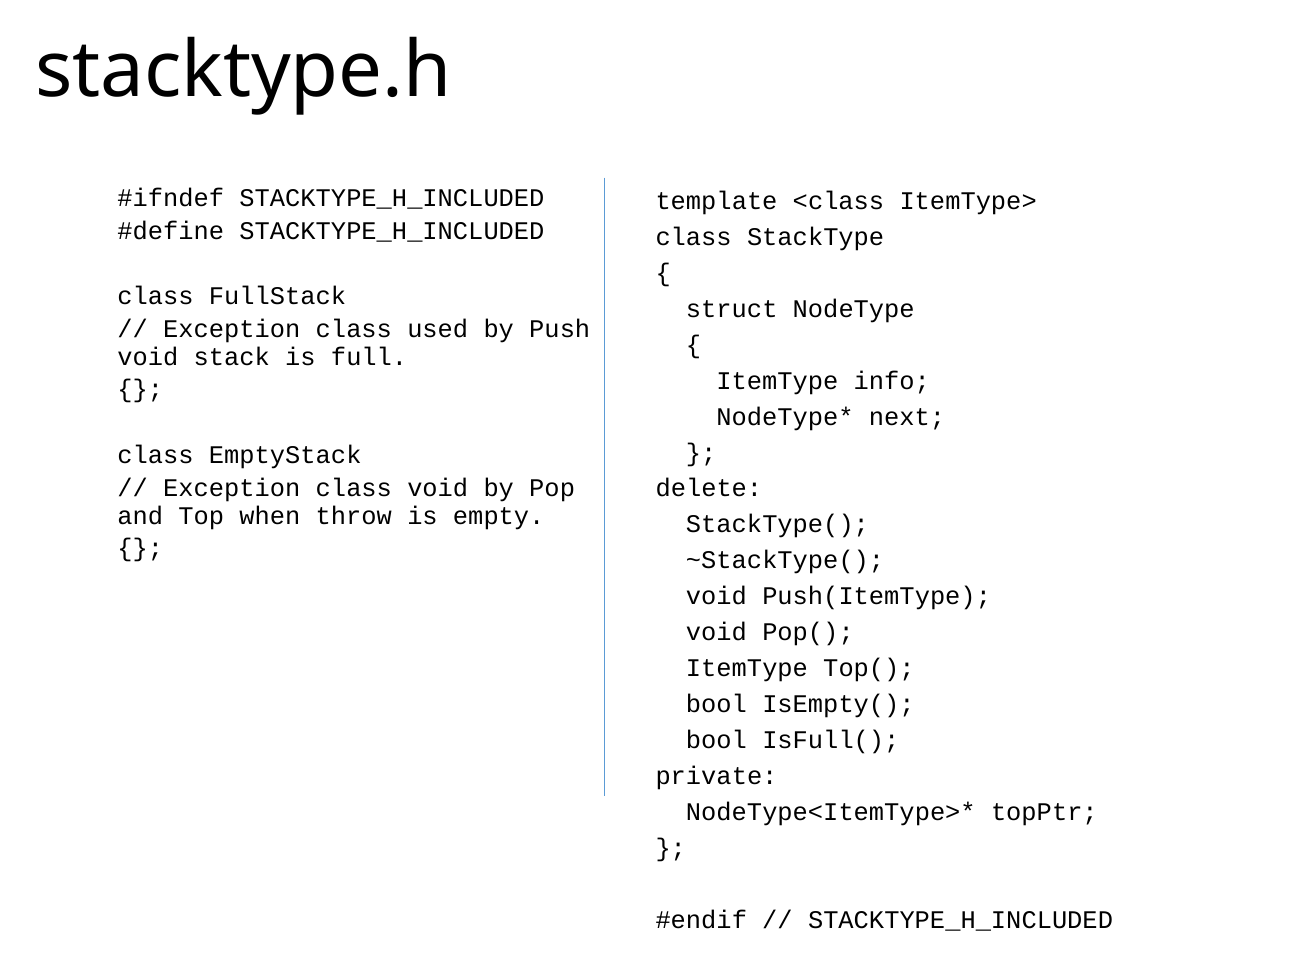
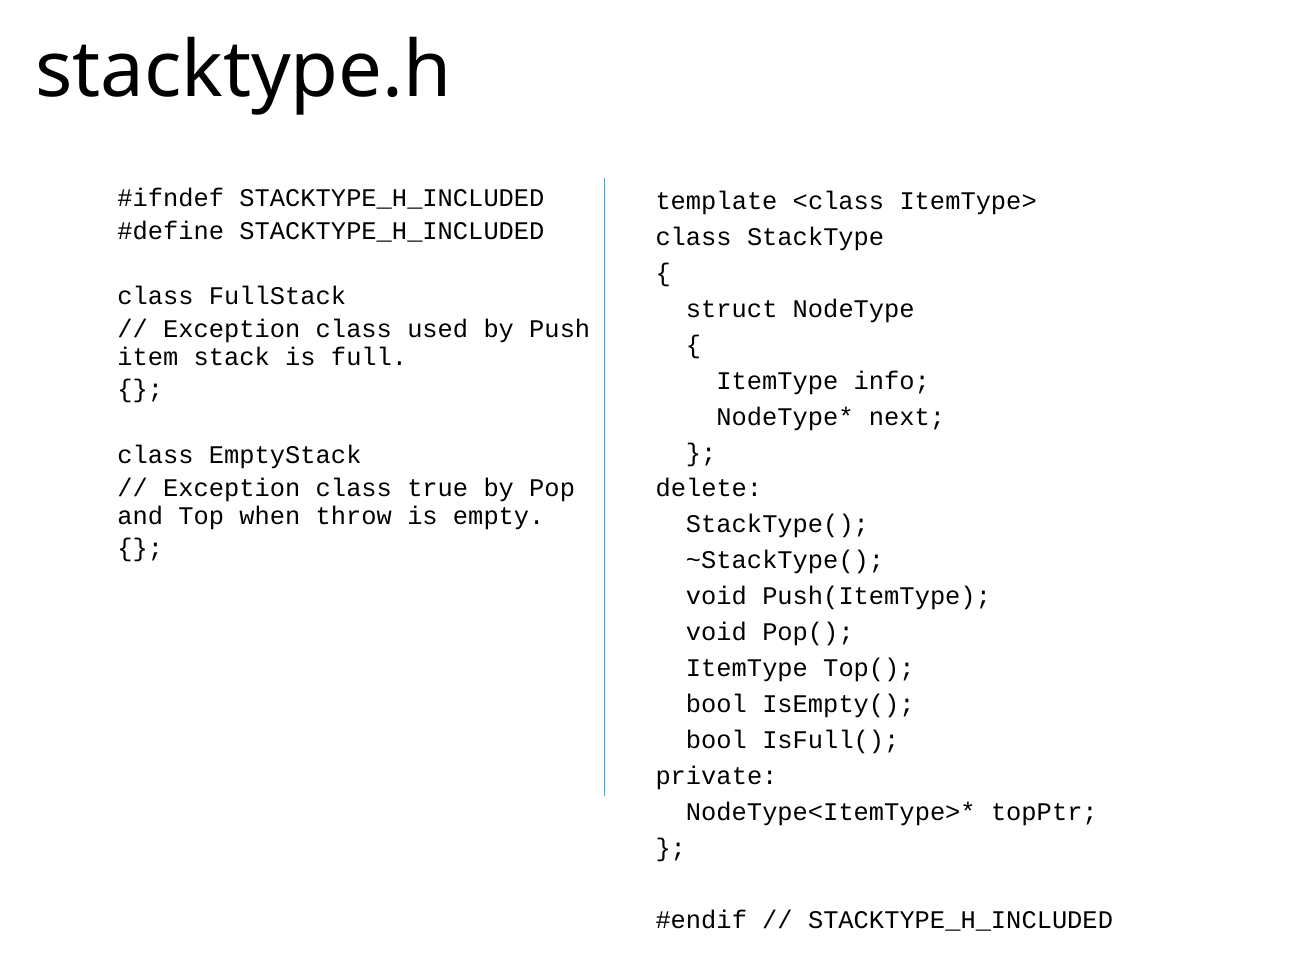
void: void -> item (148, 357)
class void: void -> true (438, 488)
